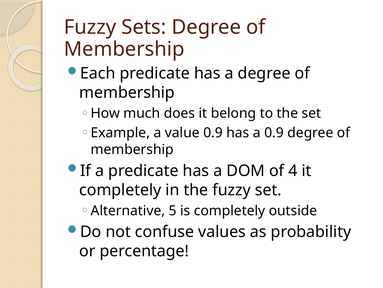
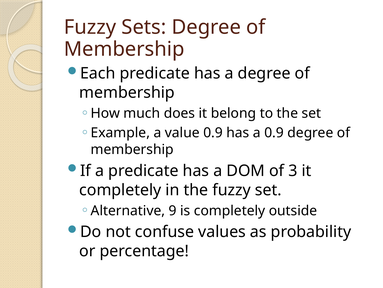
4: 4 -> 3 (293, 170)
5: 5 -> 9 (173, 210)
